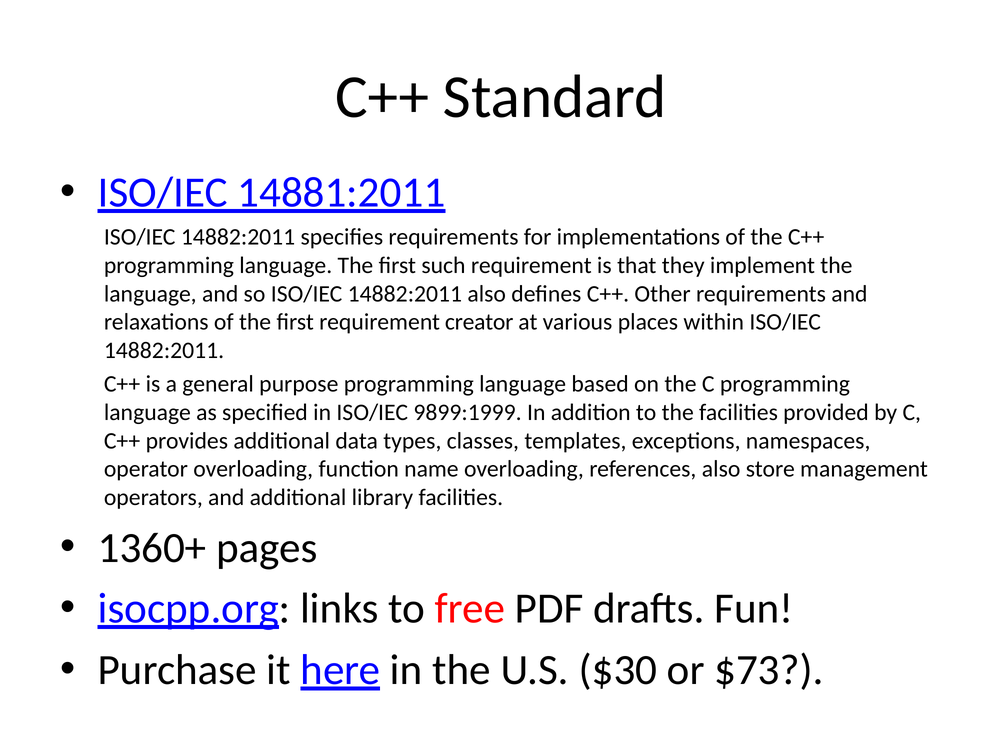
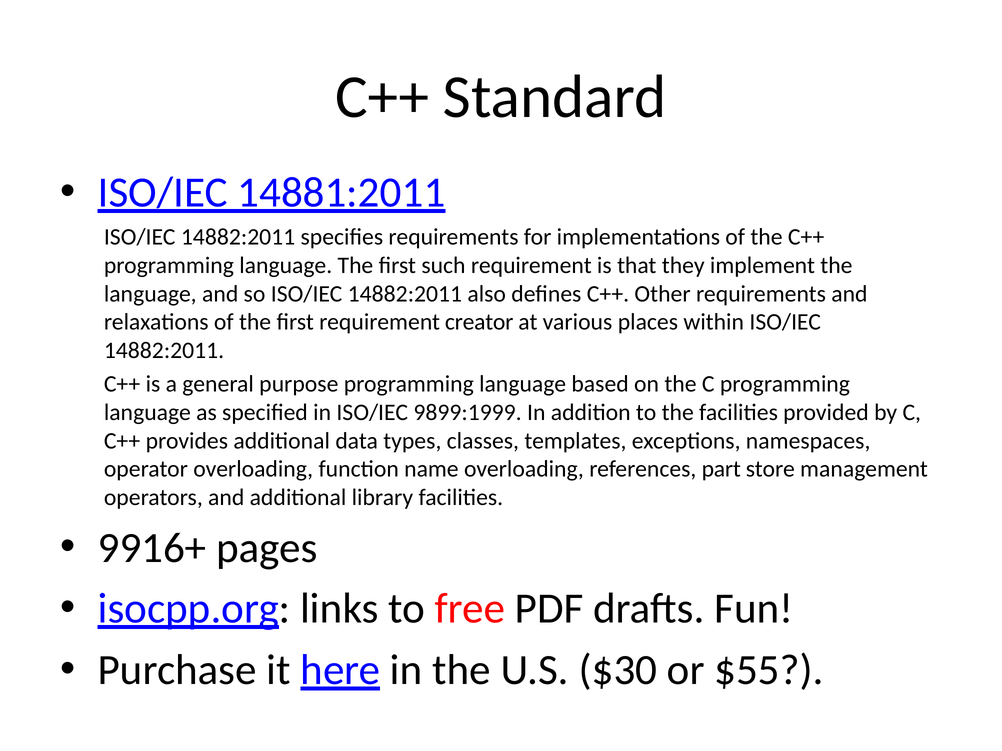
references also: also -> part (721, 469)
1360+: 1360+ -> 9916+ (152, 548)
$73: $73 -> $55 (769, 670)
